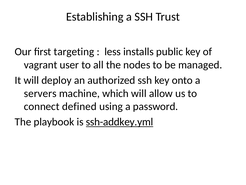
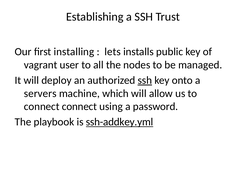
targeting: targeting -> installing (74, 52)
less: less -> lets (113, 52)
ssh underline: none -> present (145, 80)
connect defined: defined -> connect (79, 106)
